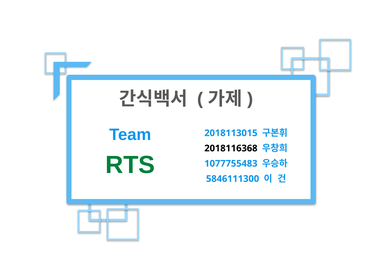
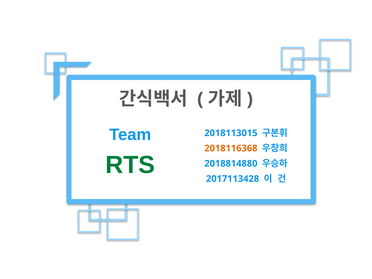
2018116368 colour: black -> orange (231, 148)
1077755483: 1077755483 -> 2018814880 (231, 164)
5846111300: 5846111300 -> 2017113428 (233, 179)
